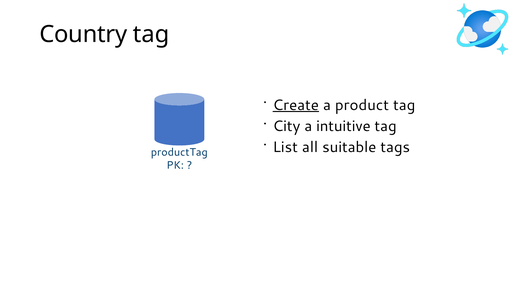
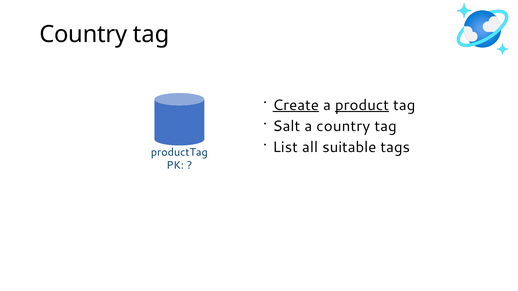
product underline: none -> present (362, 105)
City: City -> Salt (286, 126)
a intuitive: intuitive -> country (343, 126)
